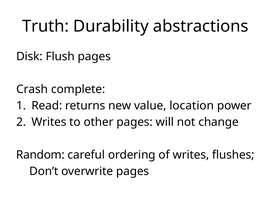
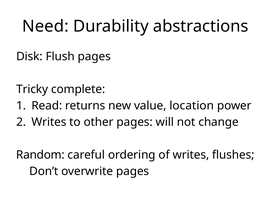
Truth: Truth -> Need (45, 26)
Crash: Crash -> Tricky (32, 89)
